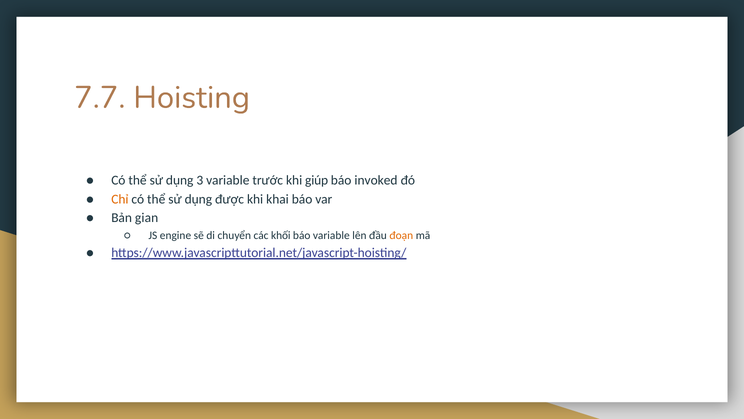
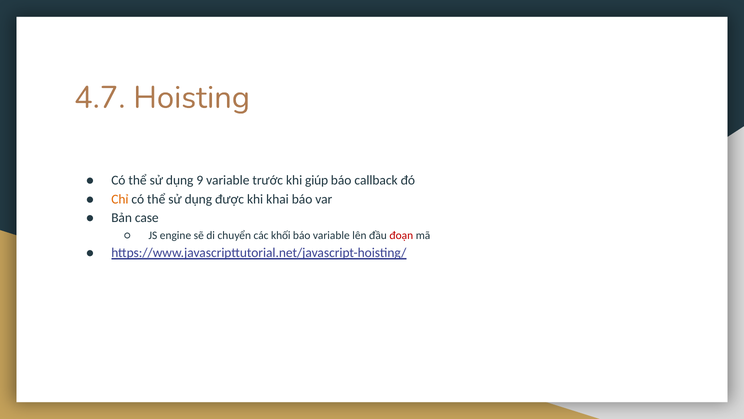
7.7: 7.7 -> 4.7 (100, 97)
3: 3 -> 9 (200, 180)
invoked: invoked -> callback (376, 180)
gian: gian -> case (147, 218)
đoạn colour: orange -> red (401, 235)
